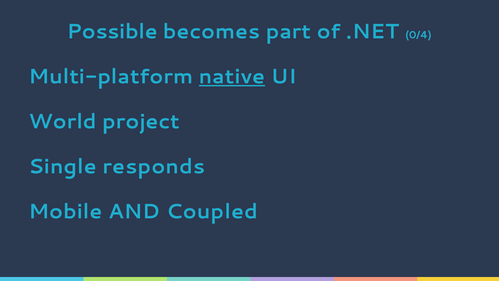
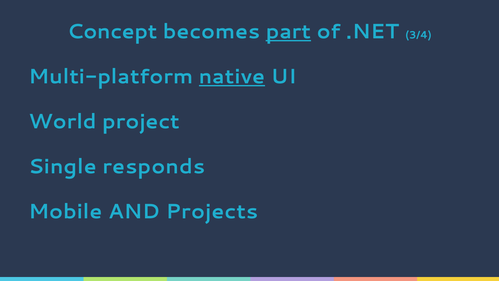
Possible: Possible -> Concept (112, 32)
part underline: none -> present (288, 32)
0/4: 0/4 -> 3/4 (418, 35)
Coupled: Coupled -> Projects (212, 211)
